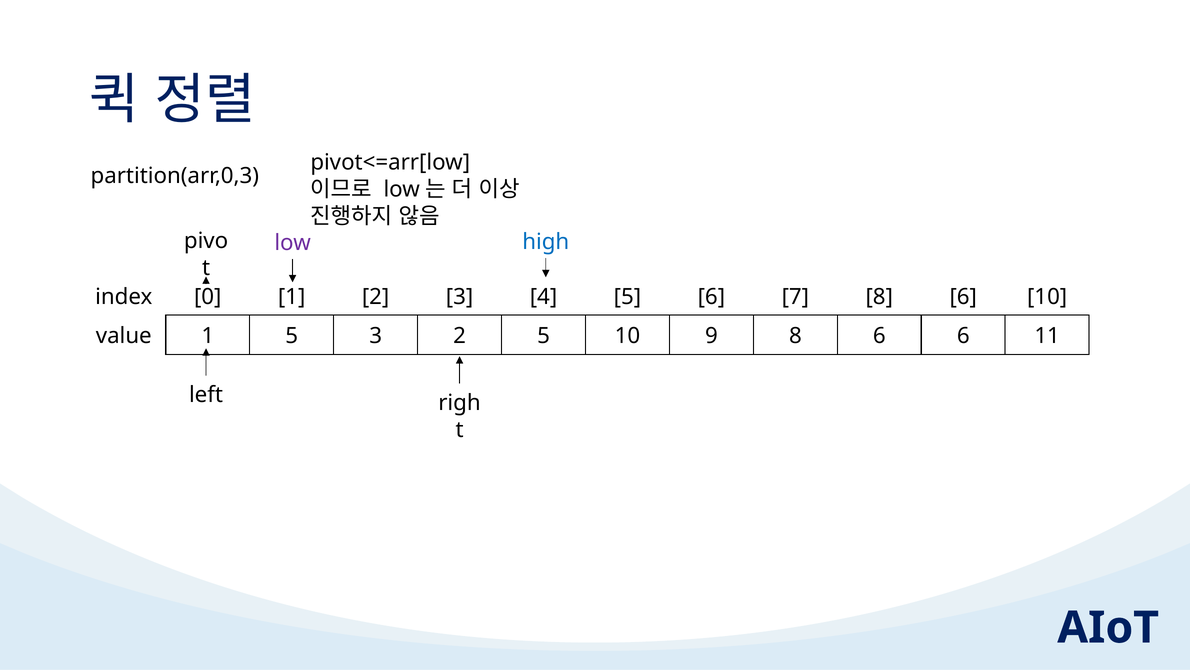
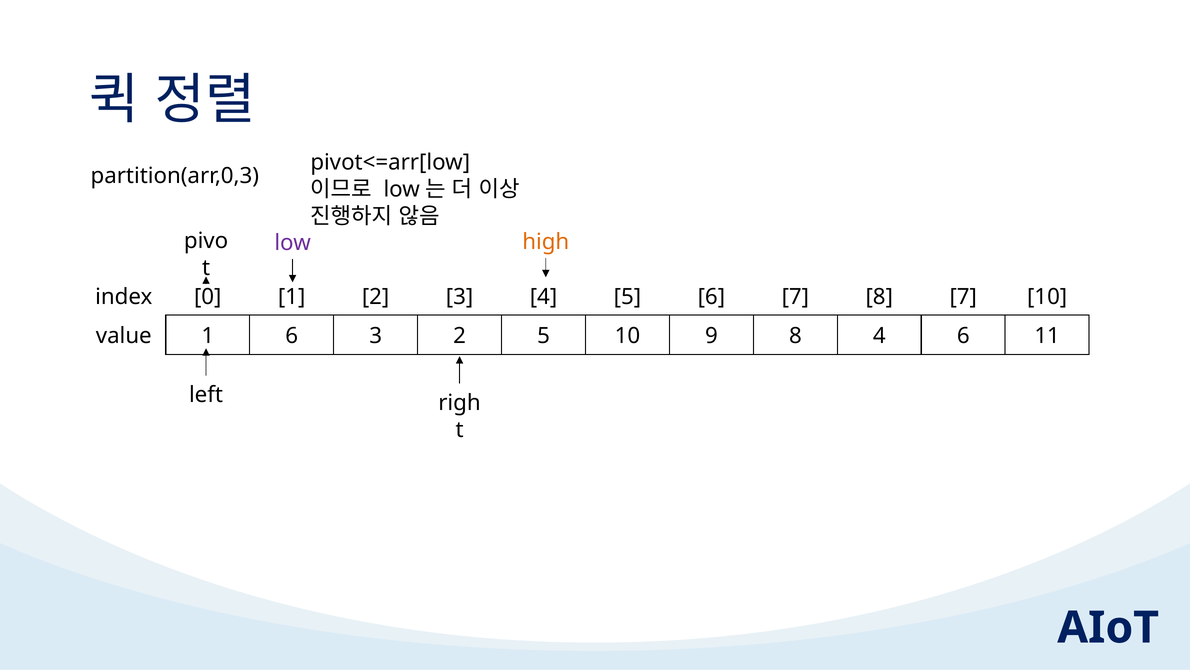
high colour: blue -> orange (546, 242)
7 8 6: 6 -> 7 (963, 296)
5: 5 -> 6 (292, 336)
9 8 6: 6 -> 4 (879, 336)
